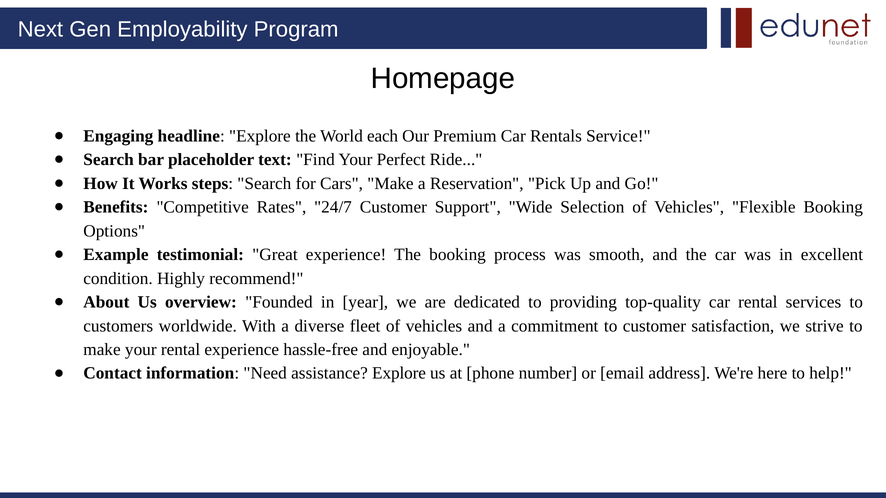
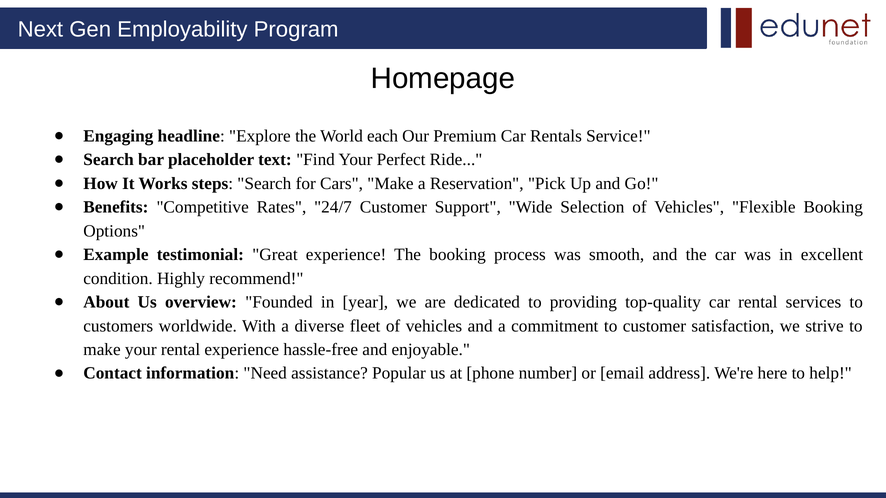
assistance Explore: Explore -> Popular (399, 374)
